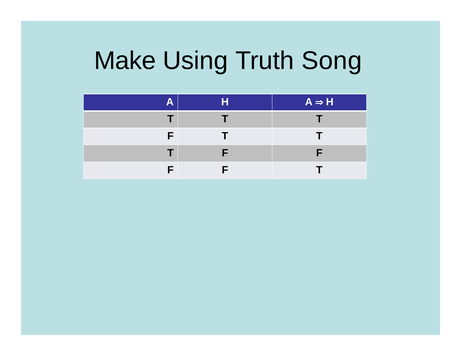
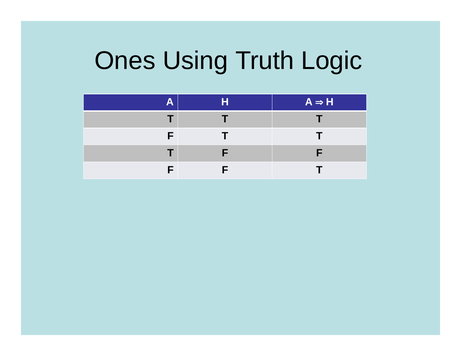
Make: Make -> Ones (125, 61)
Song: Song -> Logic (332, 61)
